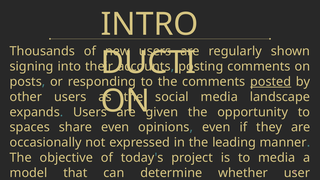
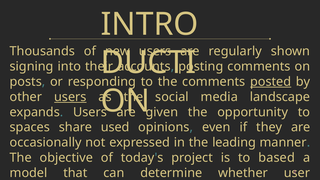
users underline: none -> present (70, 97)
share even: even -> used (115, 127)
to media: media -> based (277, 158)
